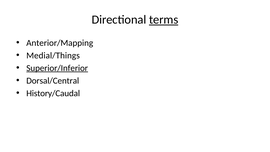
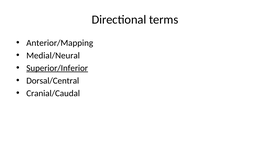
terms underline: present -> none (164, 20)
Medial/Things: Medial/Things -> Medial/Neural (53, 55)
History/Caudal: History/Caudal -> Cranial/Caudal (53, 93)
